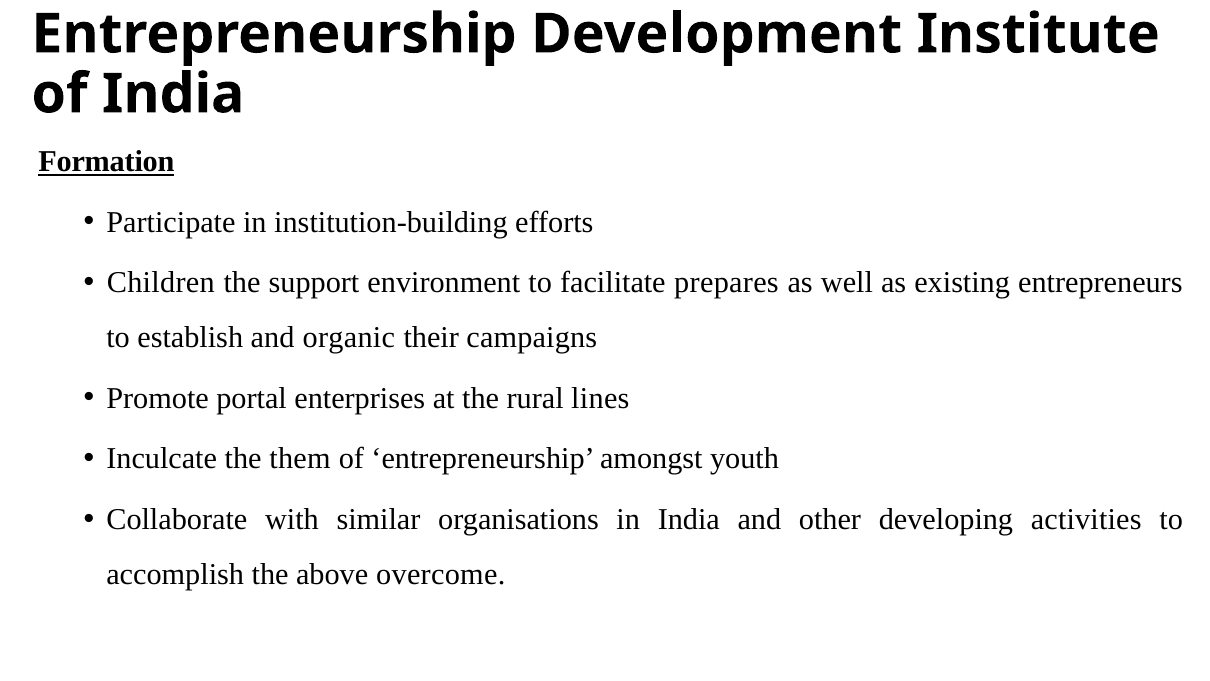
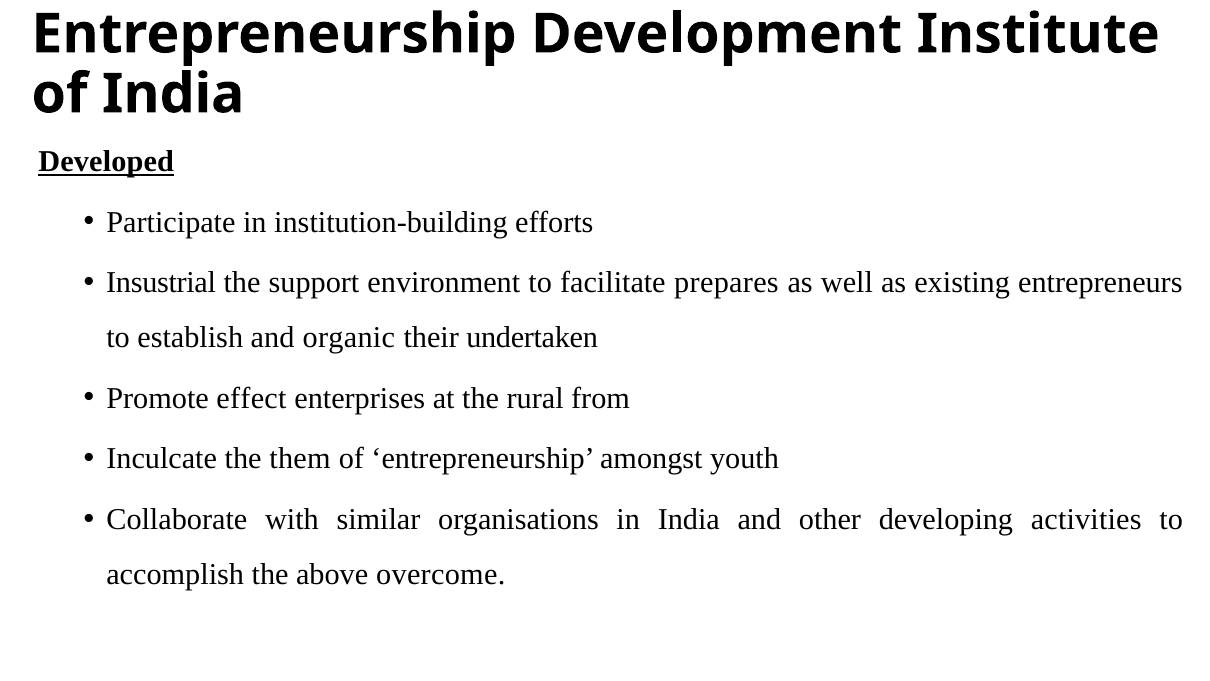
Formation: Formation -> Developed (106, 161)
Children: Children -> Insustrial (161, 283)
campaigns: campaigns -> undertaken (532, 337)
portal: portal -> effect (251, 398)
lines: lines -> from (601, 398)
